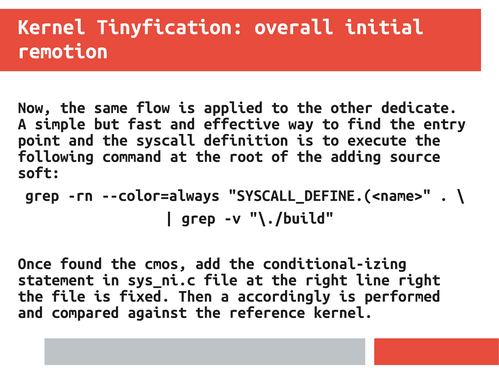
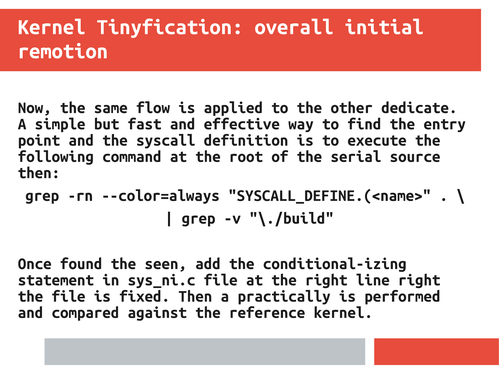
adding: adding -> serial (356, 157)
soft: soft -> then (39, 173)
cmos: cmos -> seen (166, 264)
accordingly: accordingly -> practically (284, 297)
